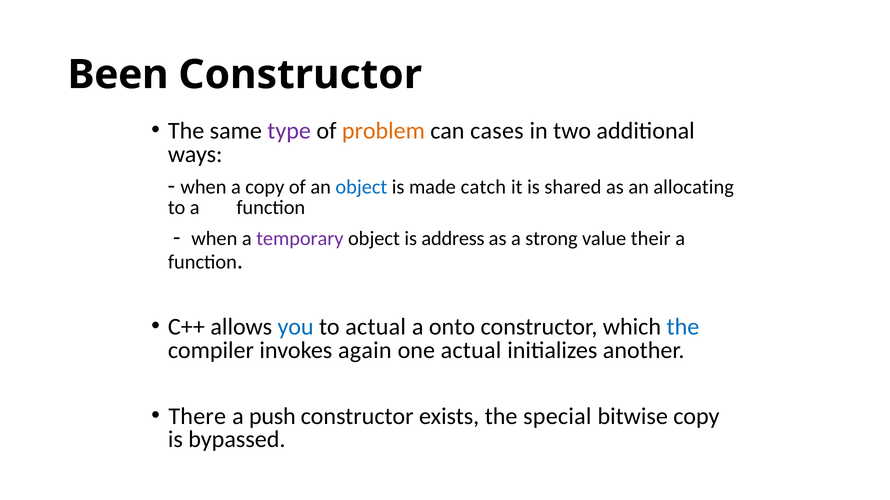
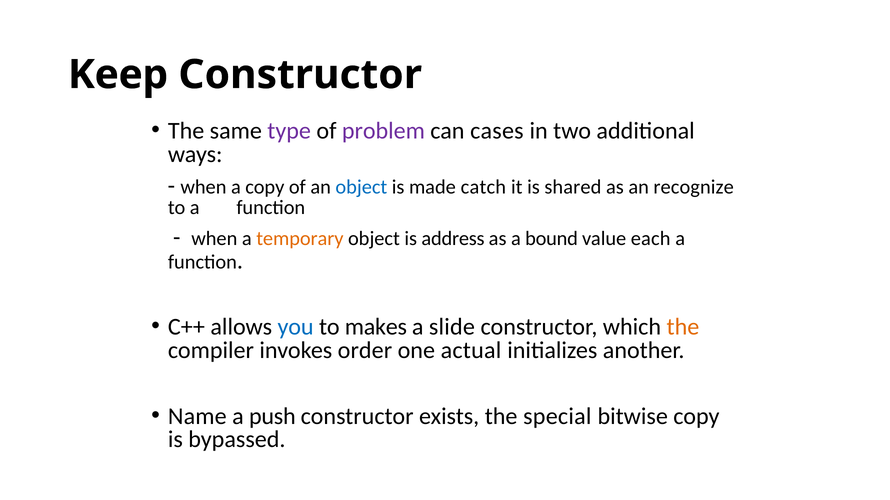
Been: Been -> Keep (118, 75)
problem colour: orange -> purple (383, 131)
allocating: allocating -> recognize (694, 187)
temporary colour: purple -> orange (300, 239)
strong: strong -> bound (552, 239)
their: their -> each (651, 239)
to actual: actual -> makes (376, 327)
onto: onto -> slide (452, 327)
the colour: blue -> orange (683, 327)
again: again -> order (365, 351)
There: There -> Name (197, 417)
